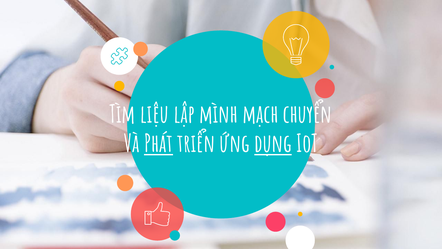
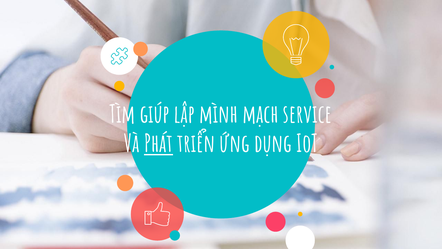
liệu: liệu -> giúp (155, 114)
chuyển: chuyển -> service (307, 114)
dụng underline: present -> none (273, 144)
